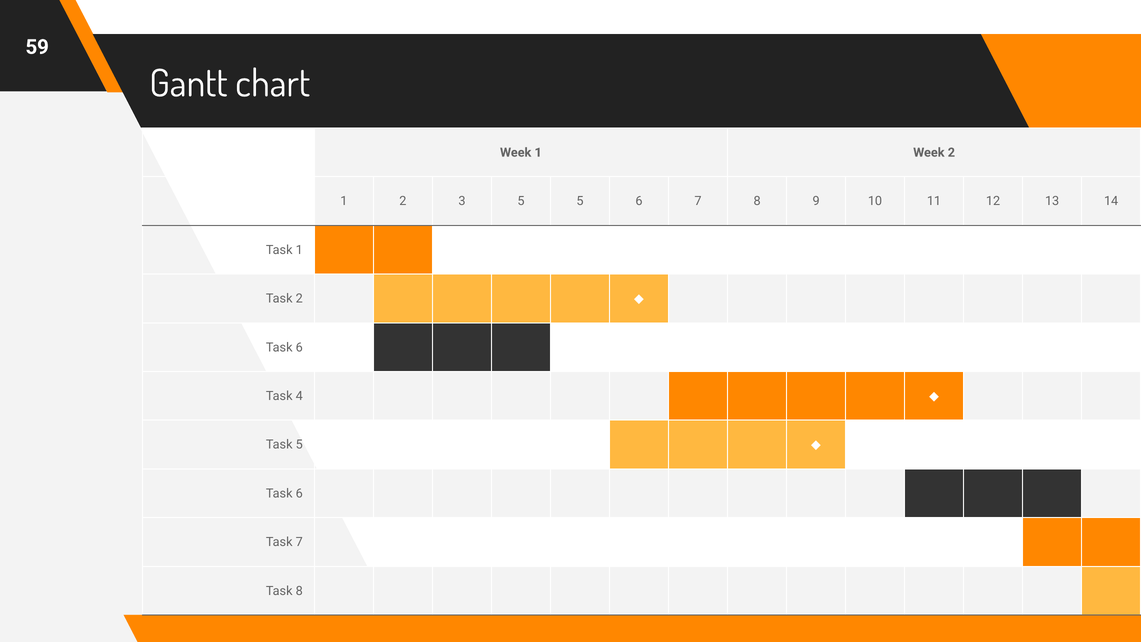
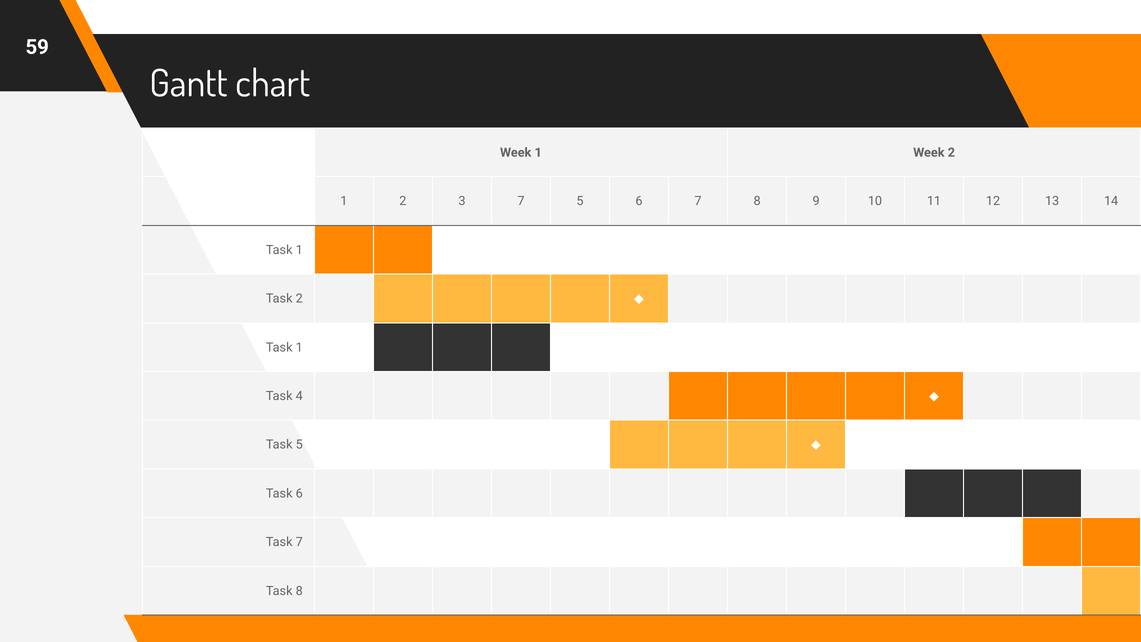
3 5: 5 -> 7 (521, 201)
6: 6 -> 1 (299, 347)
